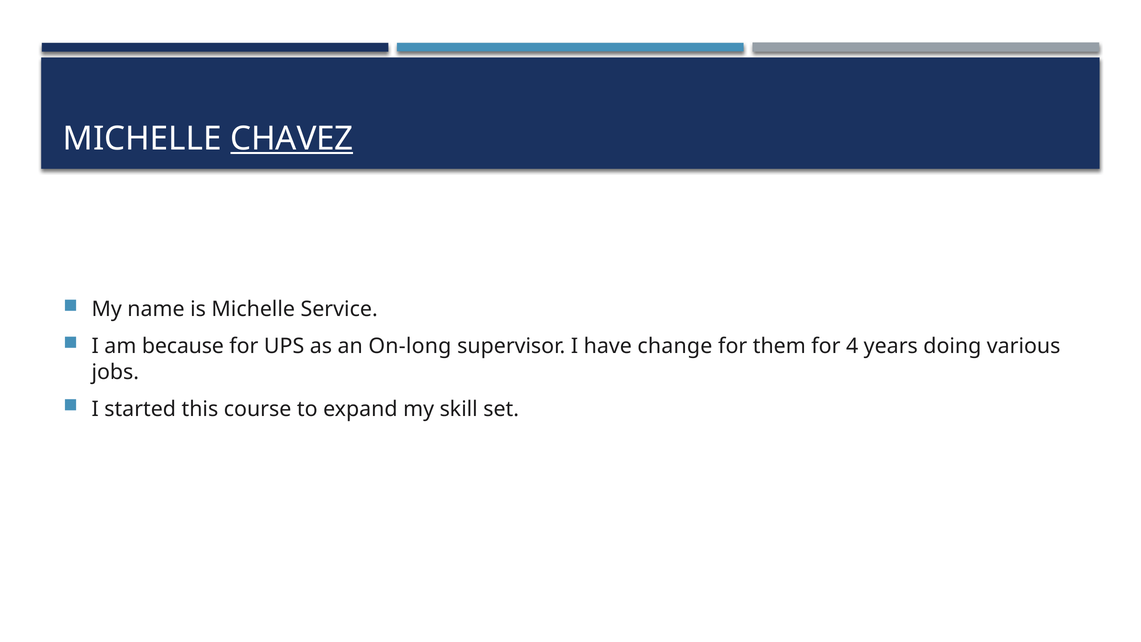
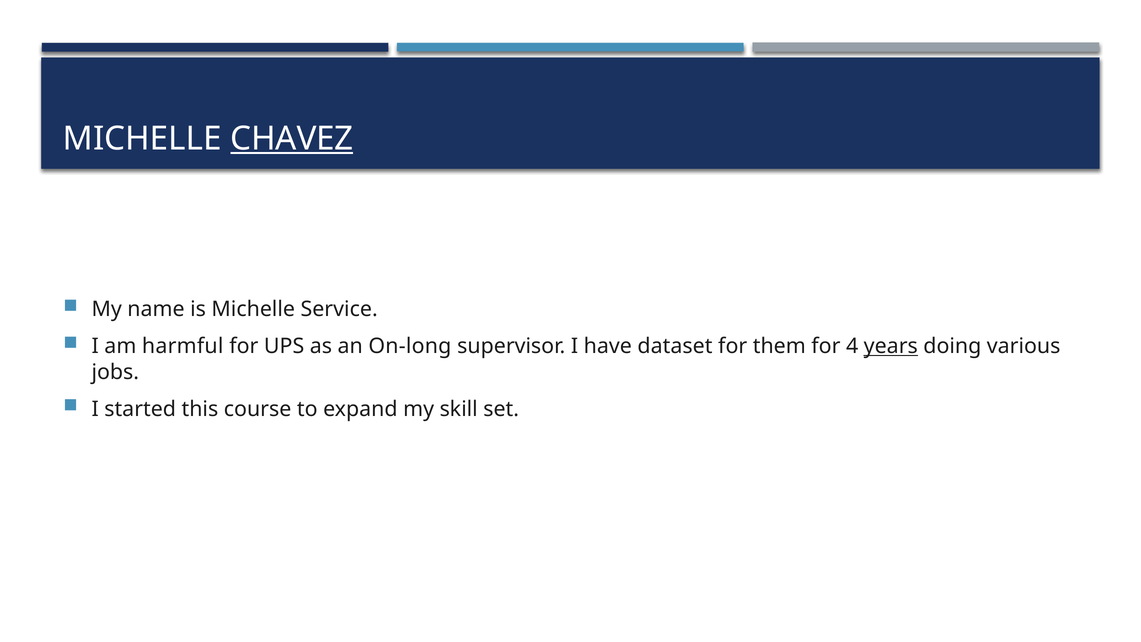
because: because -> harmful (183, 346)
change: change -> dataset (675, 346)
years underline: none -> present (891, 346)
